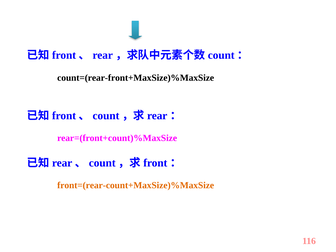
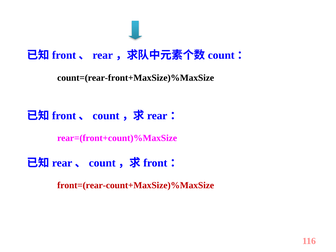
front=(rear-count+MaxSize)%MaxSize colour: orange -> red (136, 185)
